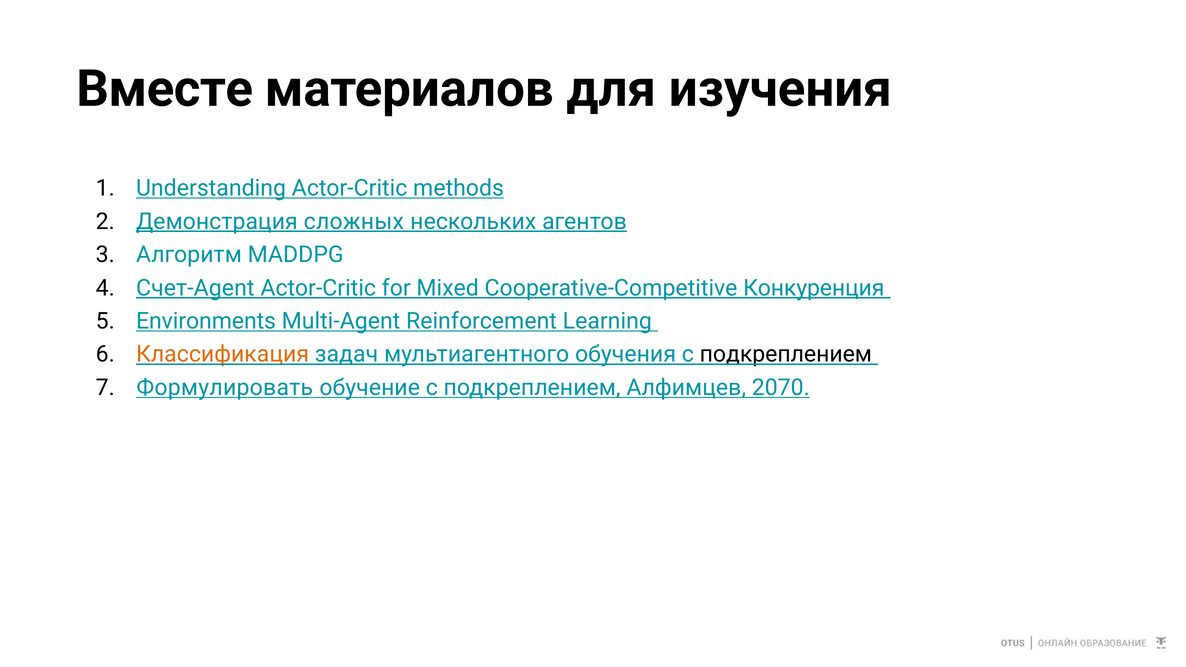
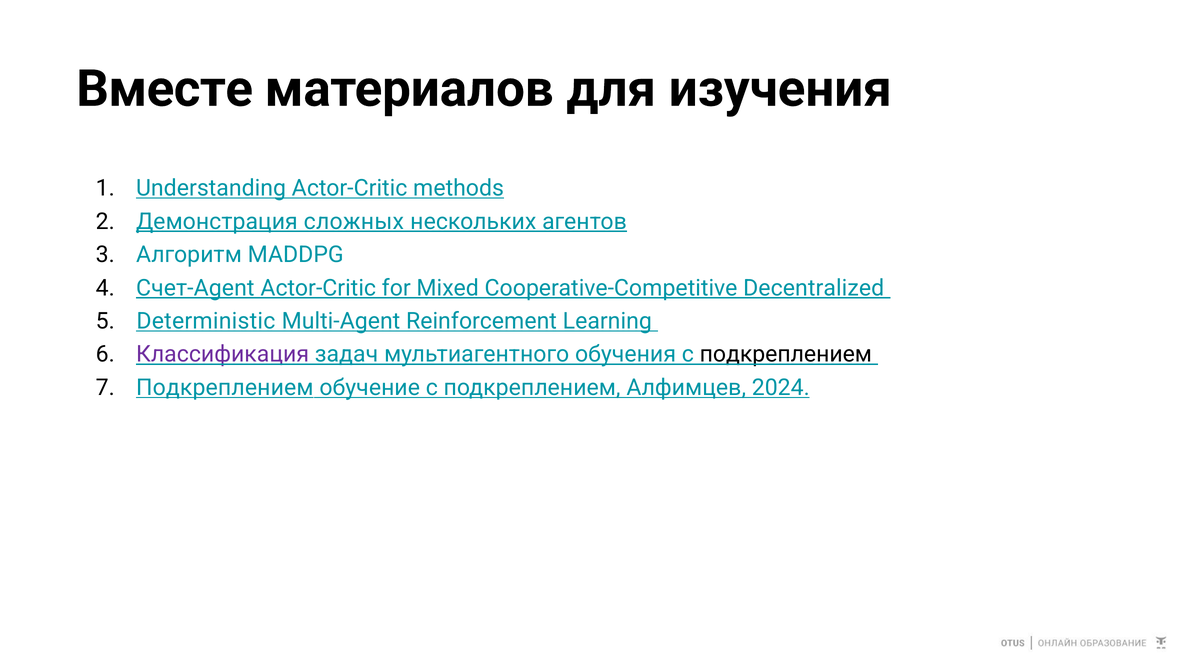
Конкуренция: Конкуренция -> Decentralized (814, 288)
Environments: Environments -> Deterministic (206, 321)
Классификация colour: orange -> purple (223, 354)
Формулировать: Формулировать -> Подкреплением (225, 388)
2070: 2070 -> 2024 (781, 388)
